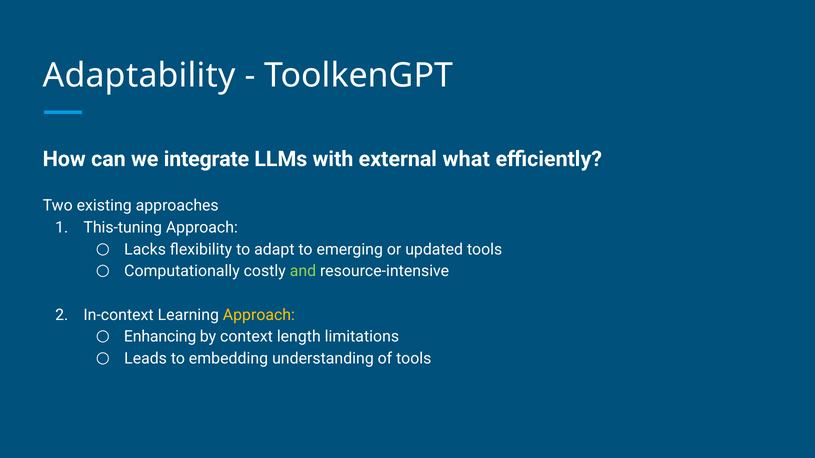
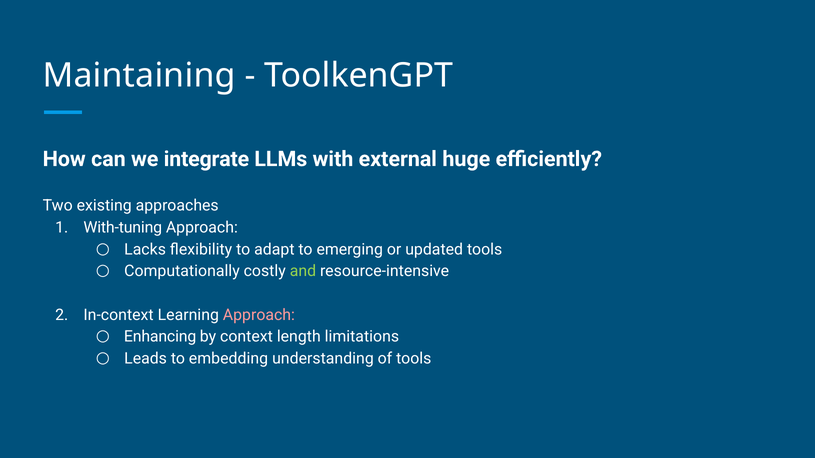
Adaptability: Adaptability -> Maintaining (139, 76)
what: what -> huge (466, 159)
This-tuning: This-tuning -> With-tuning (123, 228)
Approach colour: yellow -> pink (259, 315)
